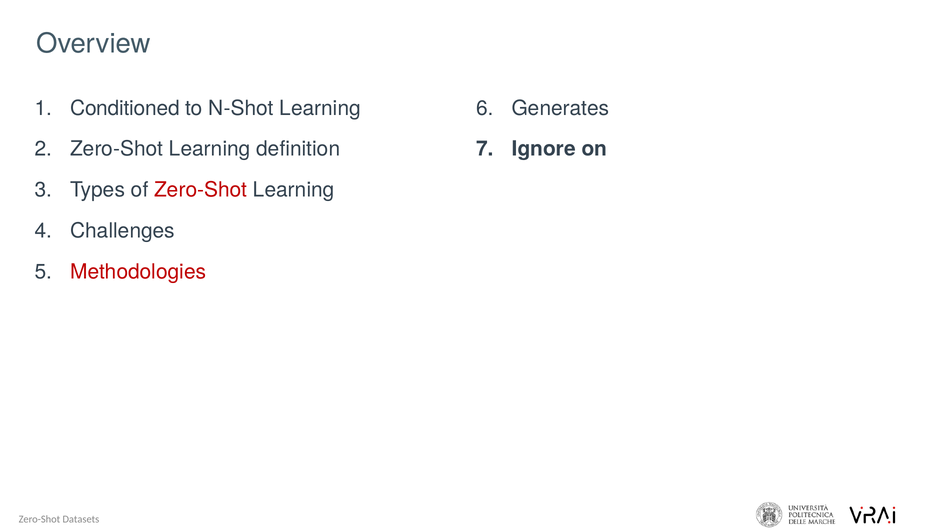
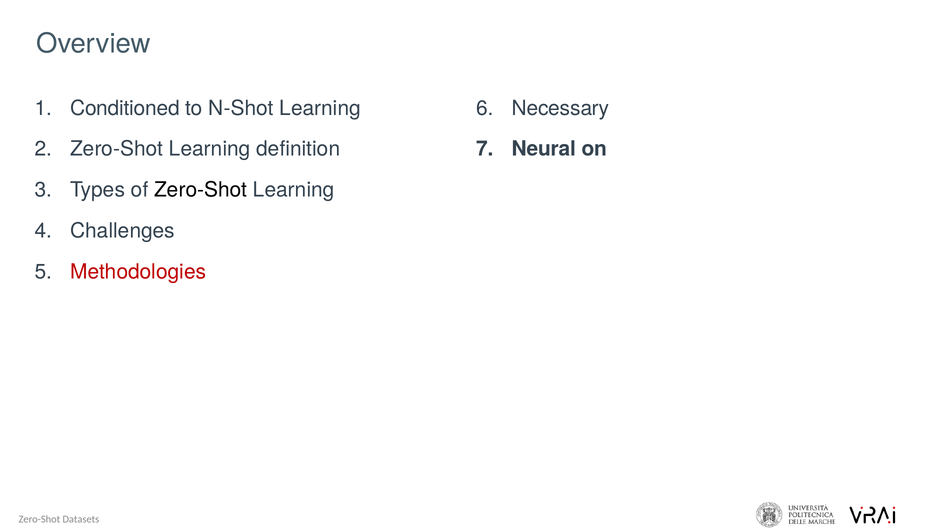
Generates: Generates -> Necessary (560, 108)
Ignore: Ignore -> Neural (544, 149)
Zero-Shot colour: red -> black (201, 190)
